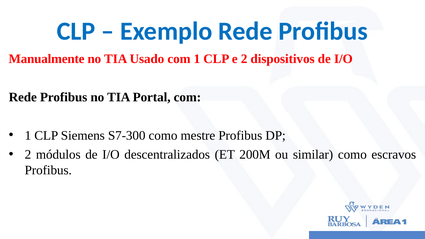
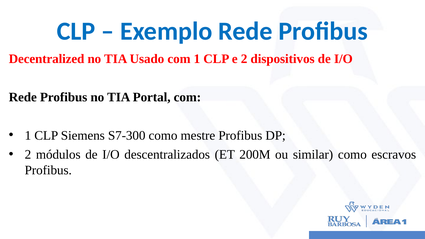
Manualmente: Manualmente -> Decentralized (47, 59)
